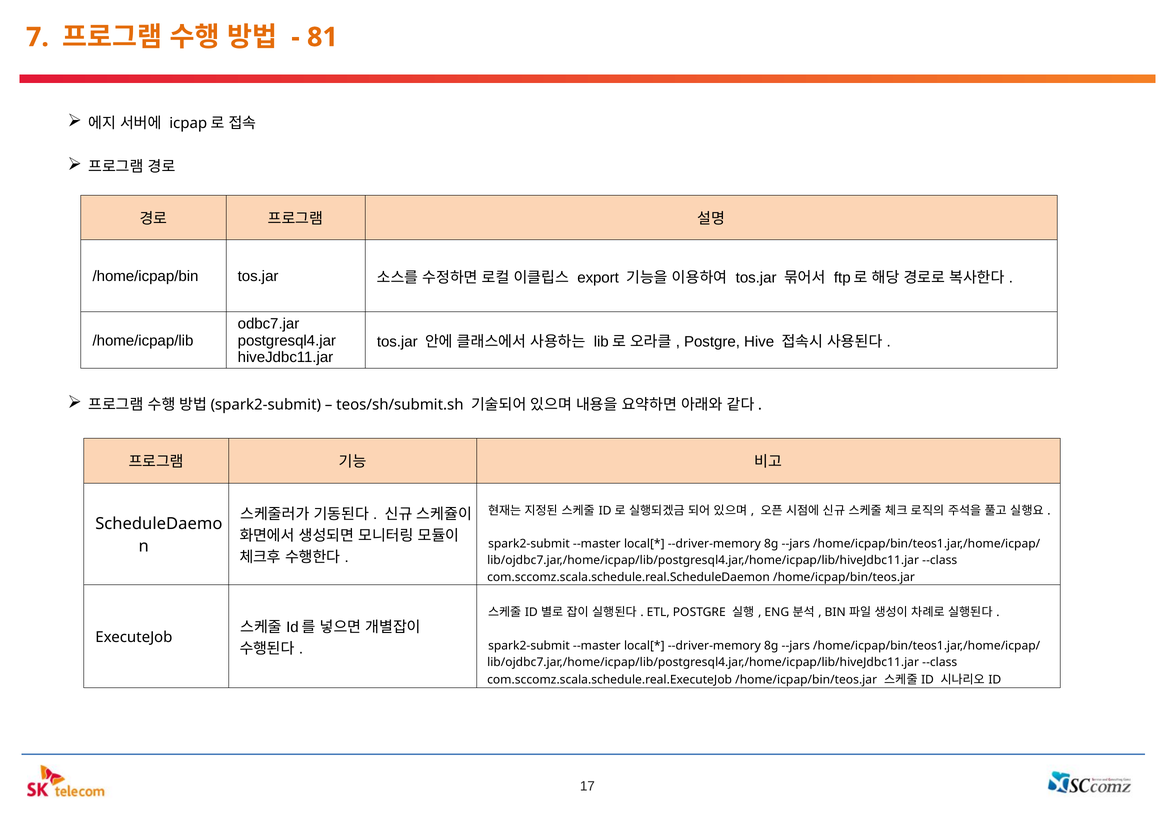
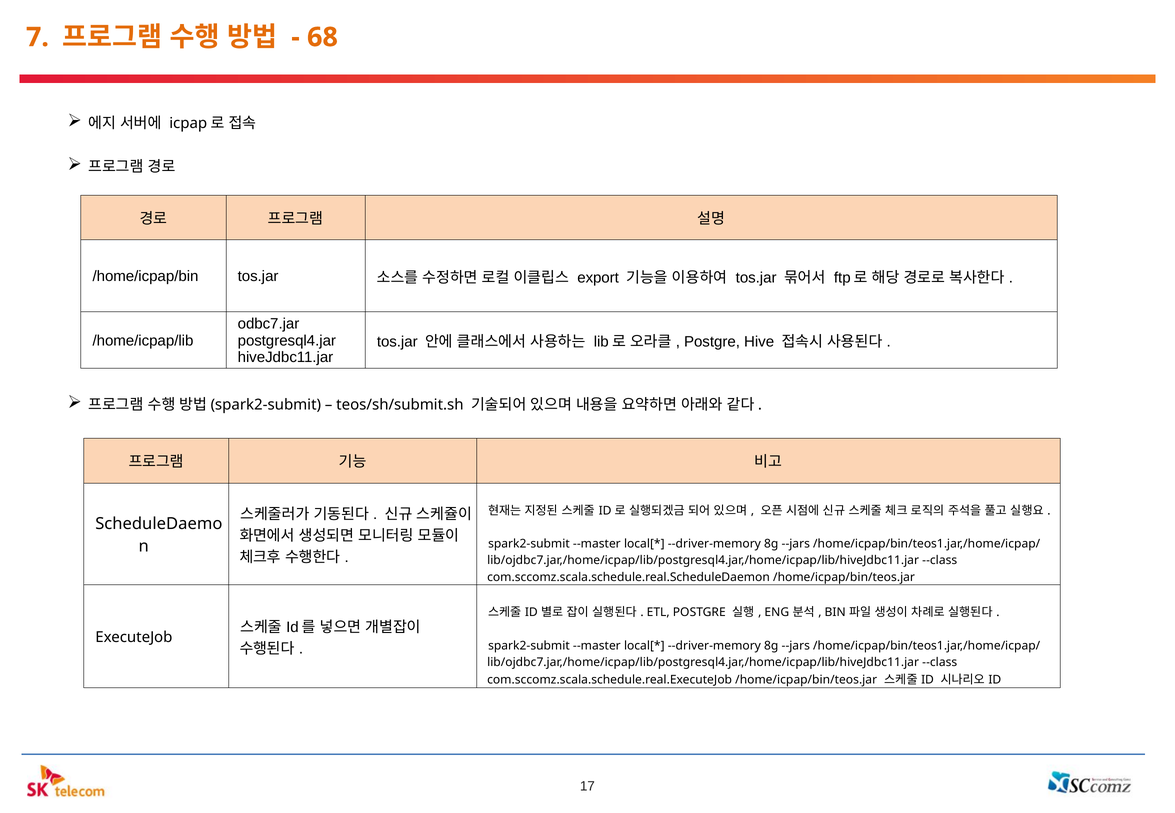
81: 81 -> 68 (322, 37)
